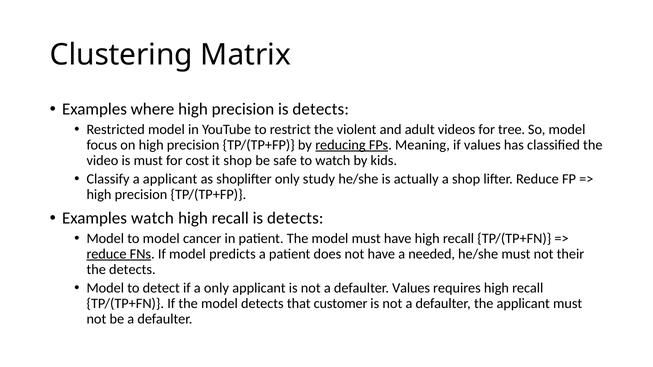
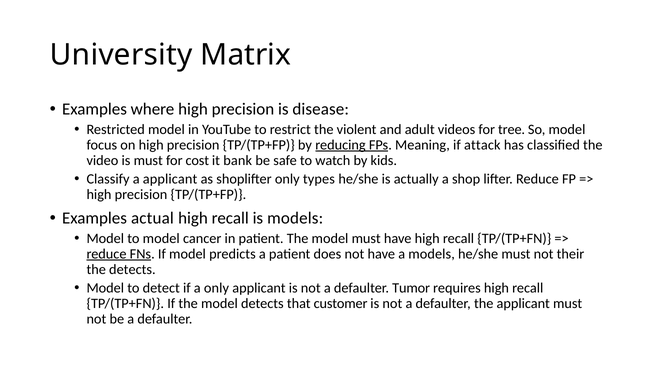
Clustering: Clustering -> University (121, 55)
precision is detects: detects -> disease (321, 109)
if values: values -> attack (482, 145)
it shop: shop -> bank (238, 160)
study: study -> types (319, 179)
Examples watch: watch -> actual (152, 218)
recall is detects: detects -> models (295, 218)
a needed: needed -> models (432, 254)
defaulter Values: Values -> Tumor (411, 288)
